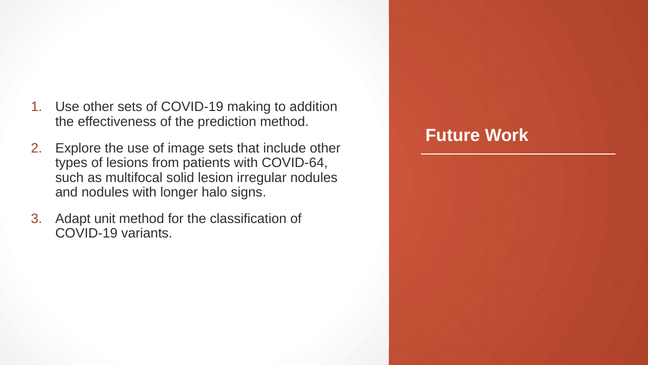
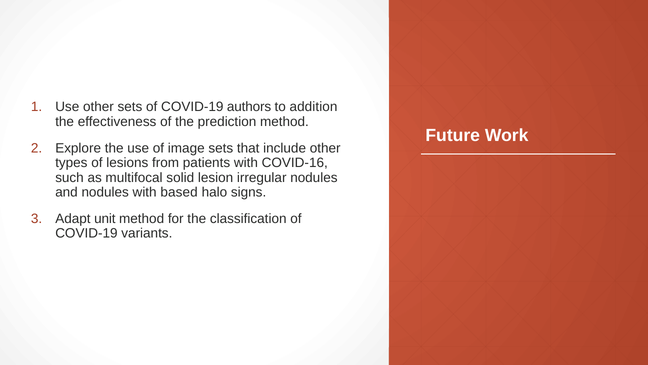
making: making -> authors (249, 107)
COVID-64: COVID-64 -> COVID-16 (295, 163)
longer: longer -> based (179, 192)
